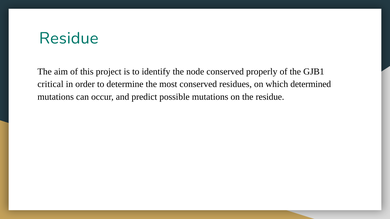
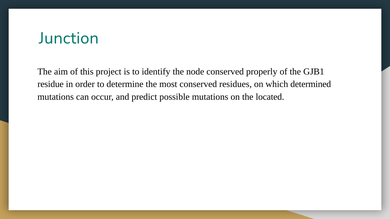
Residue: Residue -> Junction (69, 38)
critical: critical -> residue (51, 84)
the residue: residue -> located (270, 97)
